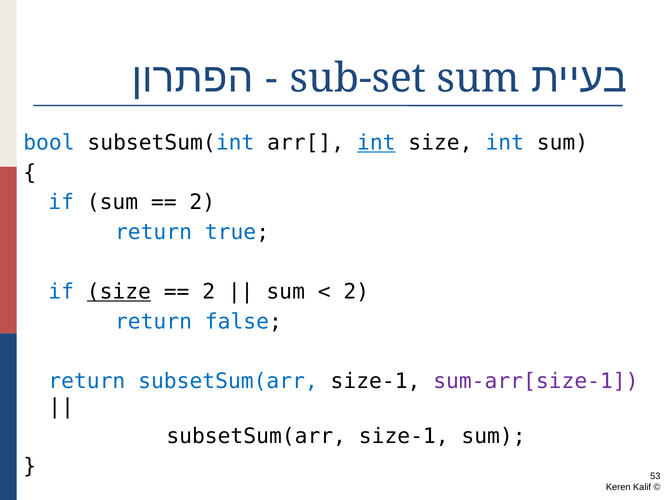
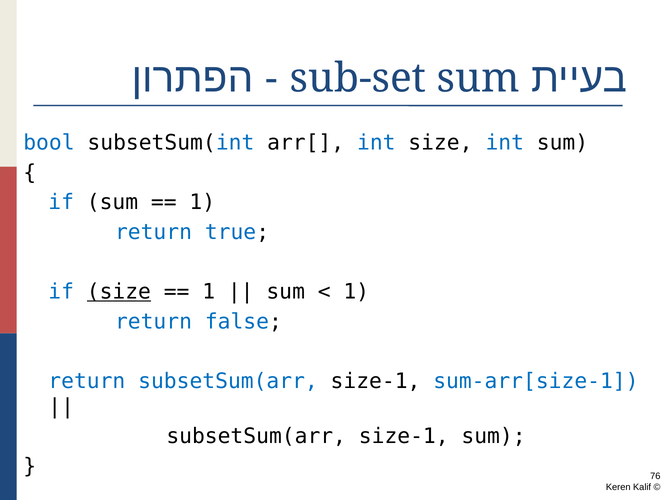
int underline: present -> none (376, 143)
2: 2 -> 1 (202, 202)
2: 2 -> 1 (209, 292)
2: 2 -> 1 (356, 292)
sum-arr[size-1 colour: purple -> blue (536, 381)
53: 53 -> 76 (655, 476)
